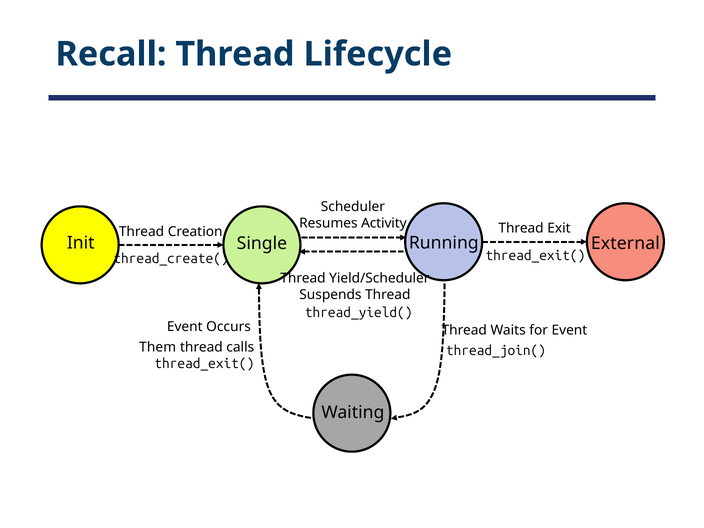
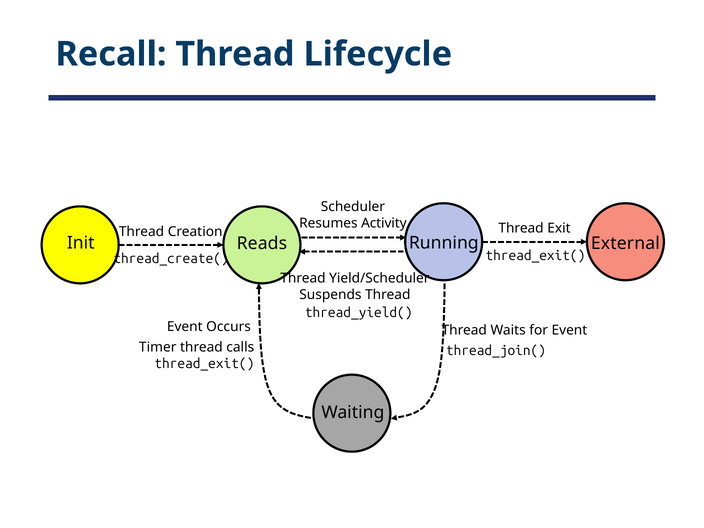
Single: Single -> Reads (262, 244)
Them: Them -> Timer (158, 347)
